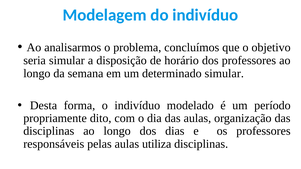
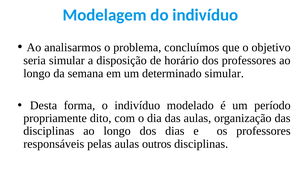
utiliza: utiliza -> outros (157, 144)
